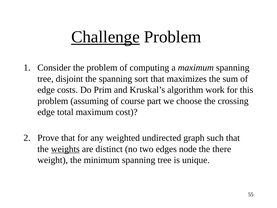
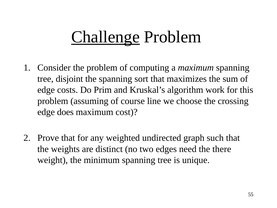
part: part -> line (154, 101)
total: total -> does (65, 112)
weights underline: present -> none (65, 149)
node: node -> need (188, 149)
